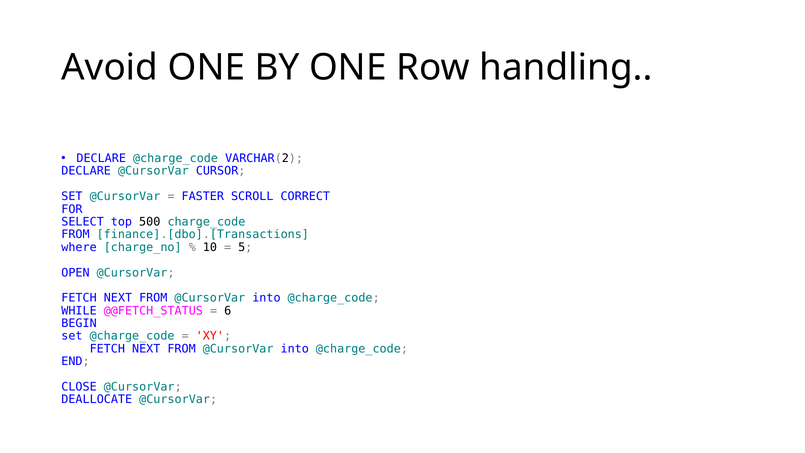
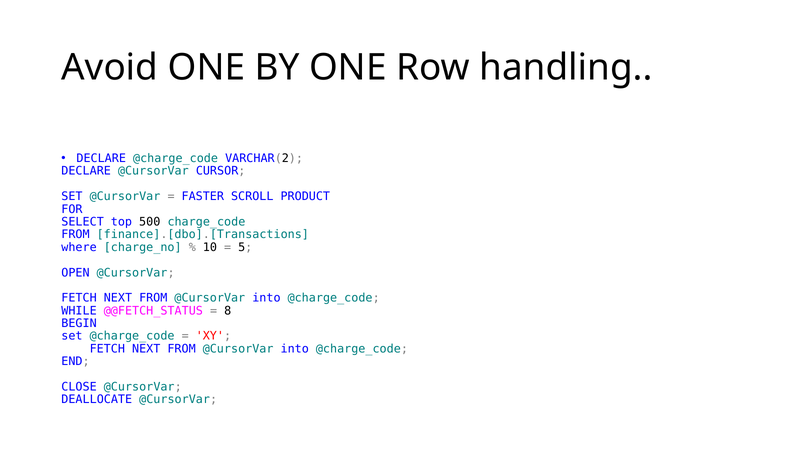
CORRECT: CORRECT -> PRODUCT (305, 196)
6: 6 -> 8 (228, 311)
